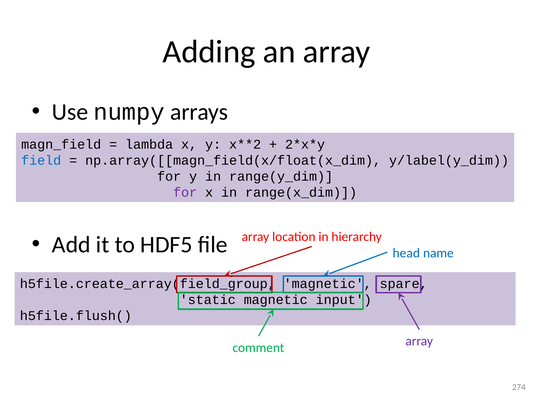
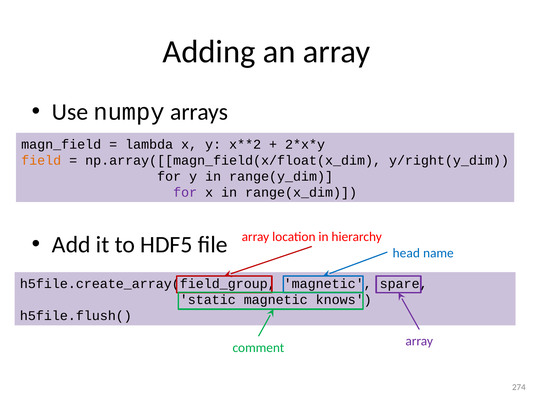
field colour: blue -> orange (41, 160)
y/label(y_dim: y/label(y_dim -> y/right(y_dim (449, 160)
input: input -> knows (344, 299)
